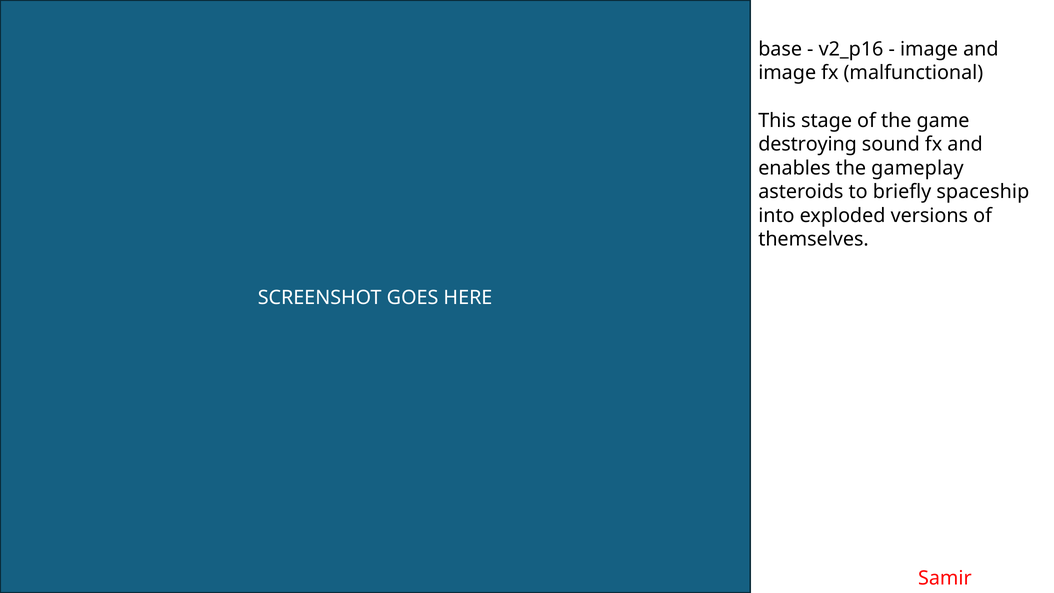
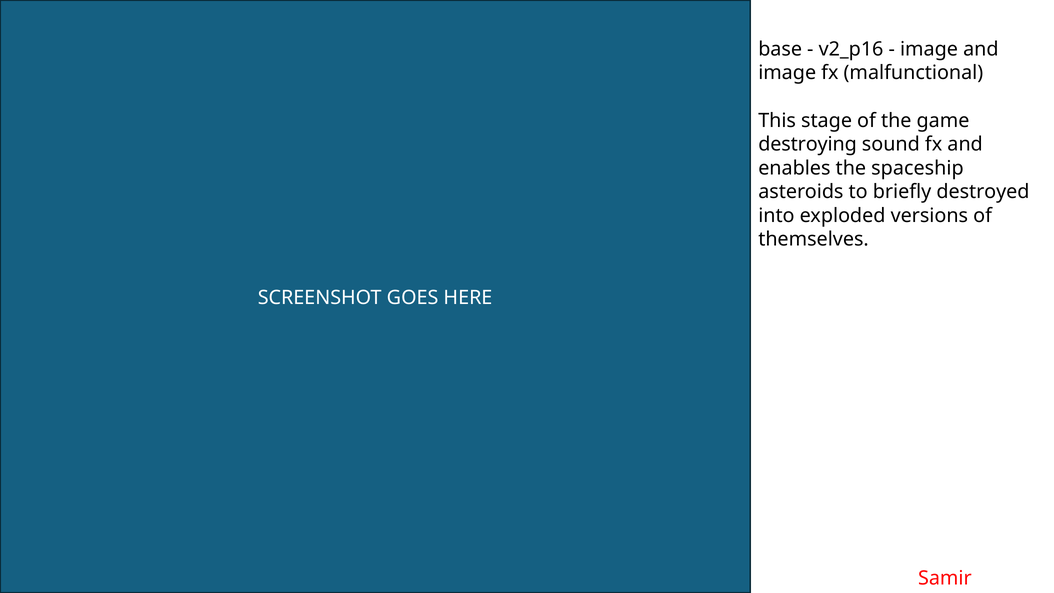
gameplay: gameplay -> spaceship (917, 168)
spaceship: spaceship -> destroyed (983, 192)
